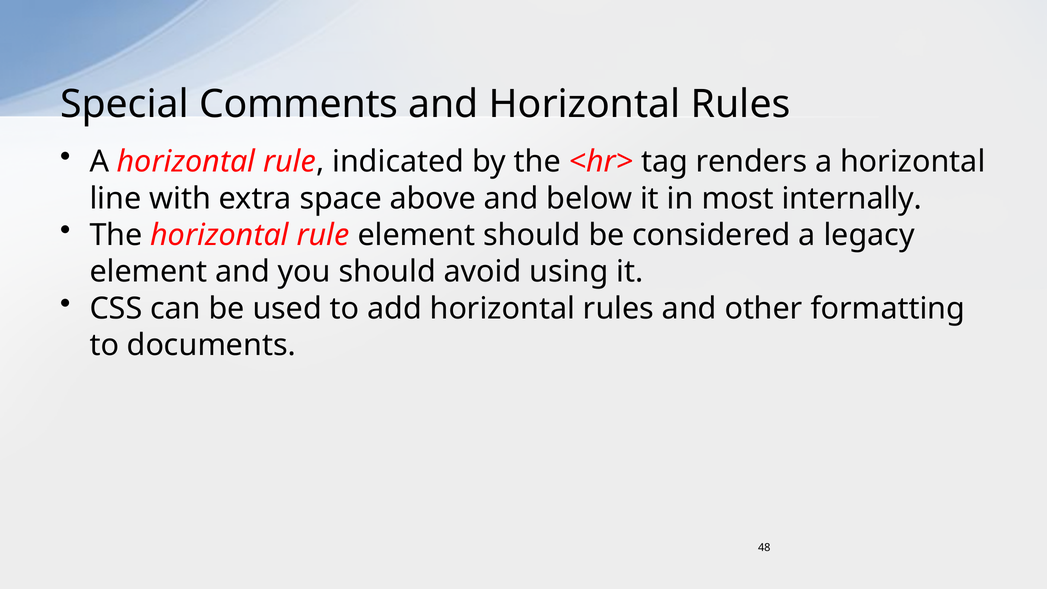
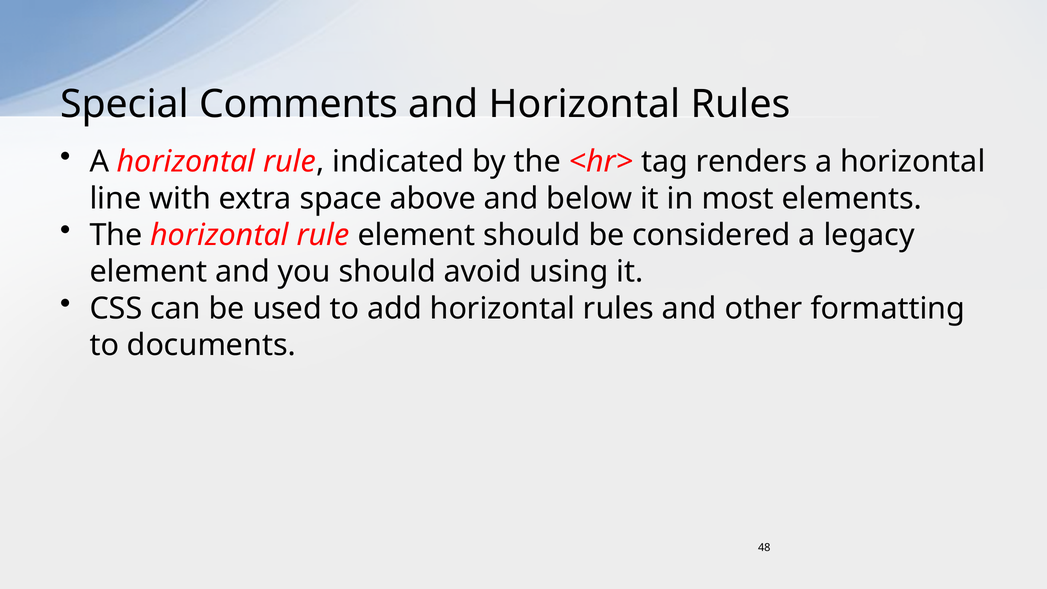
internally: internally -> elements (852, 198)
